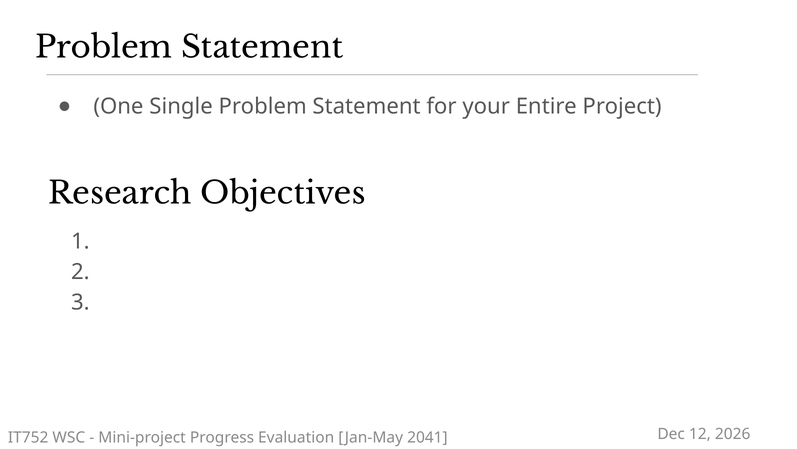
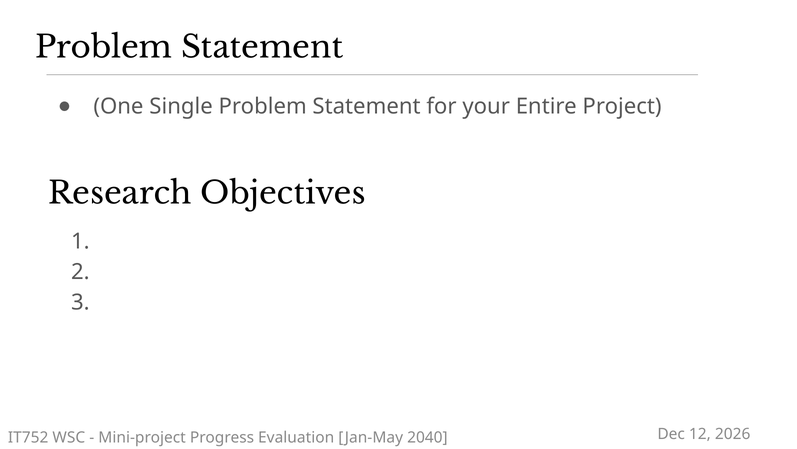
2041: 2041 -> 2040 (427, 437)
